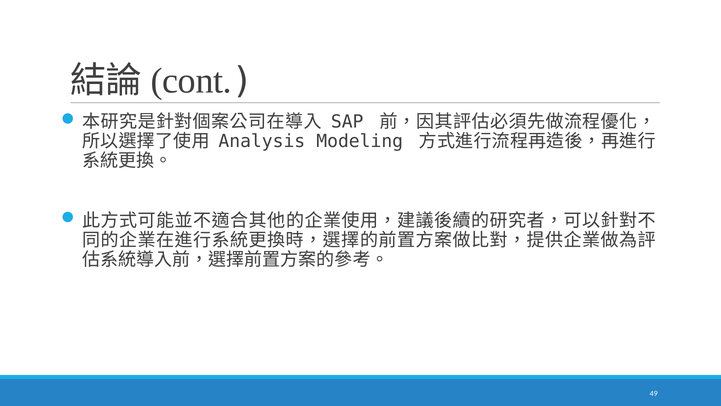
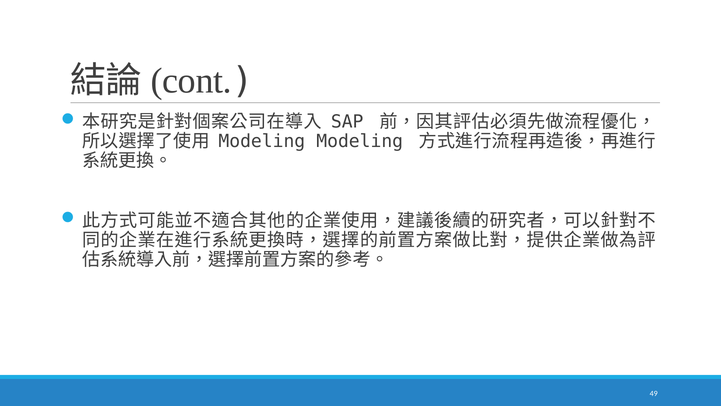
Analysis: Analysis -> Modeling (262, 141)
